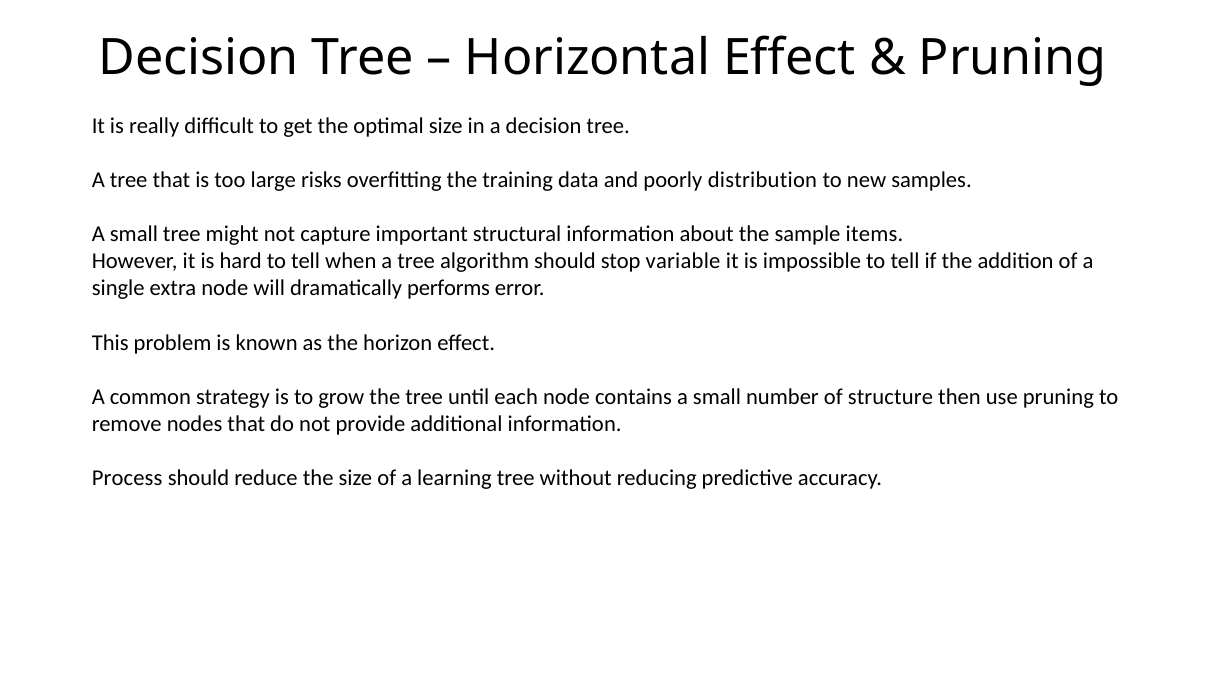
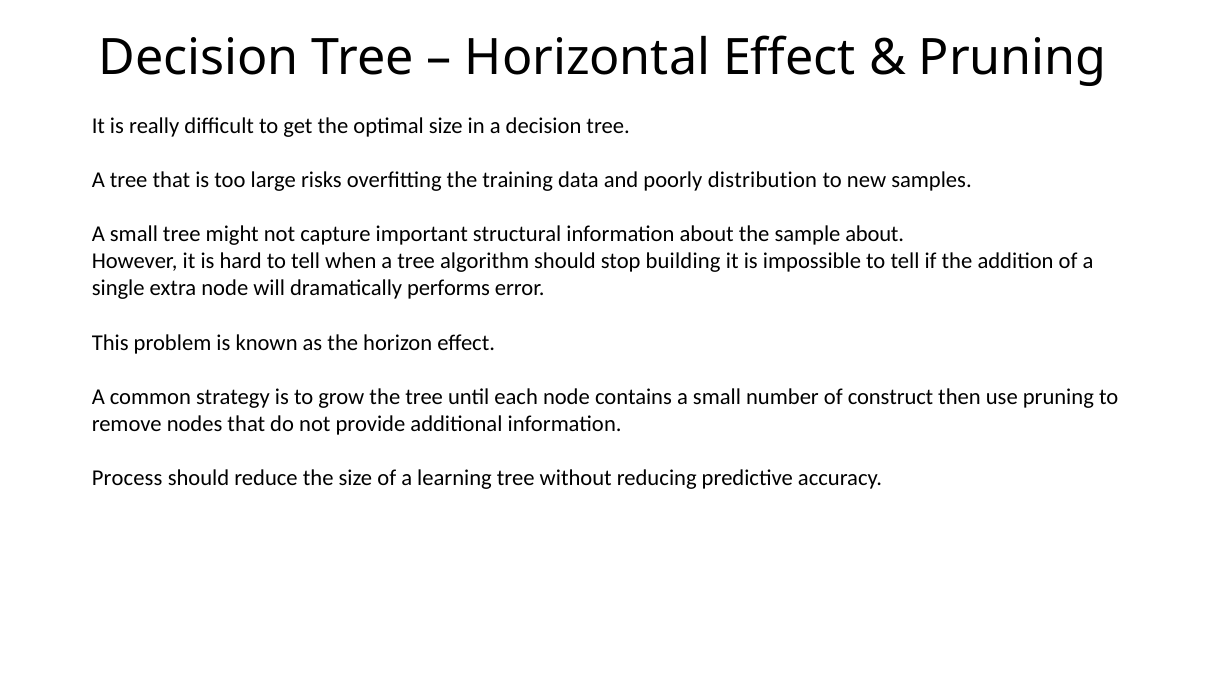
sample items: items -> about (875, 234)
variable: variable -> building (683, 261)
structure: structure -> construct (891, 397)
